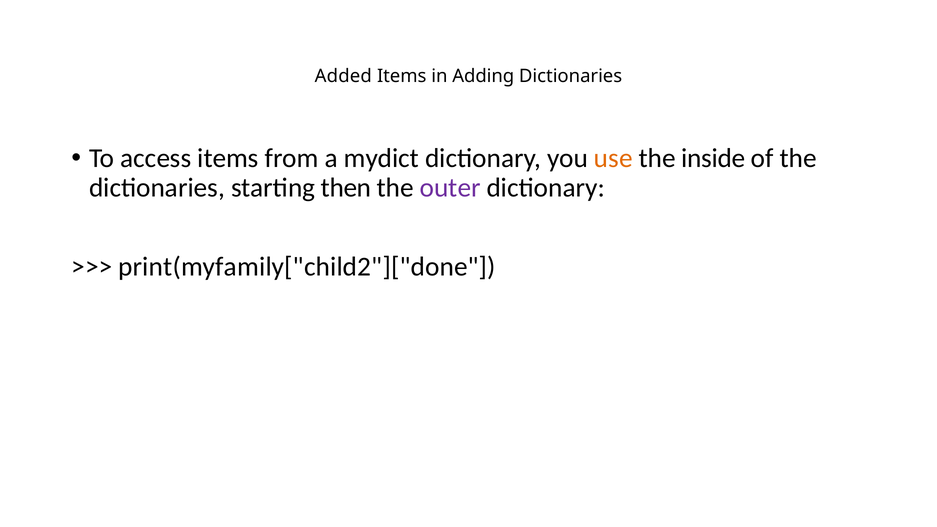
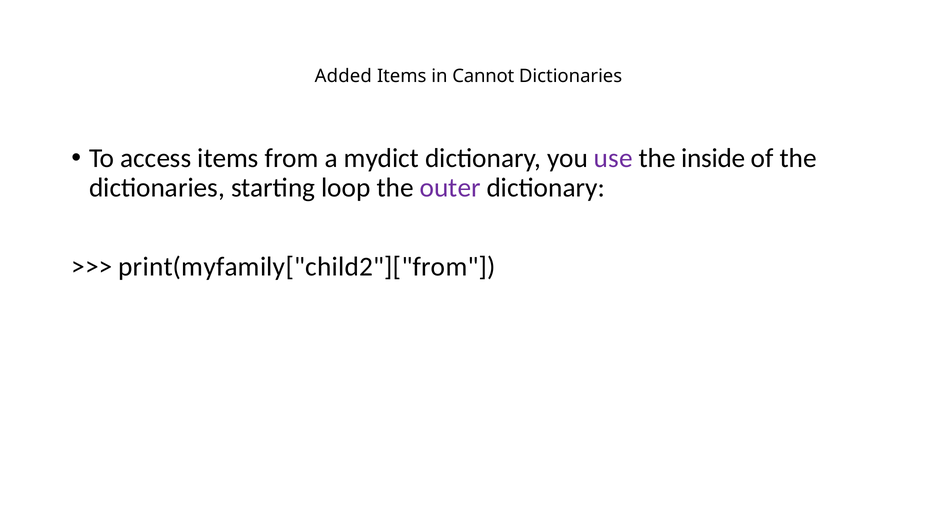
Adding: Adding -> Cannot (483, 76)
use colour: orange -> purple (613, 158)
then: then -> loop (346, 188)
print(myfamily["child2"]["done: print(myfamily["child2"]["done -> print(myfamily["child2"]["from (307, 267)
